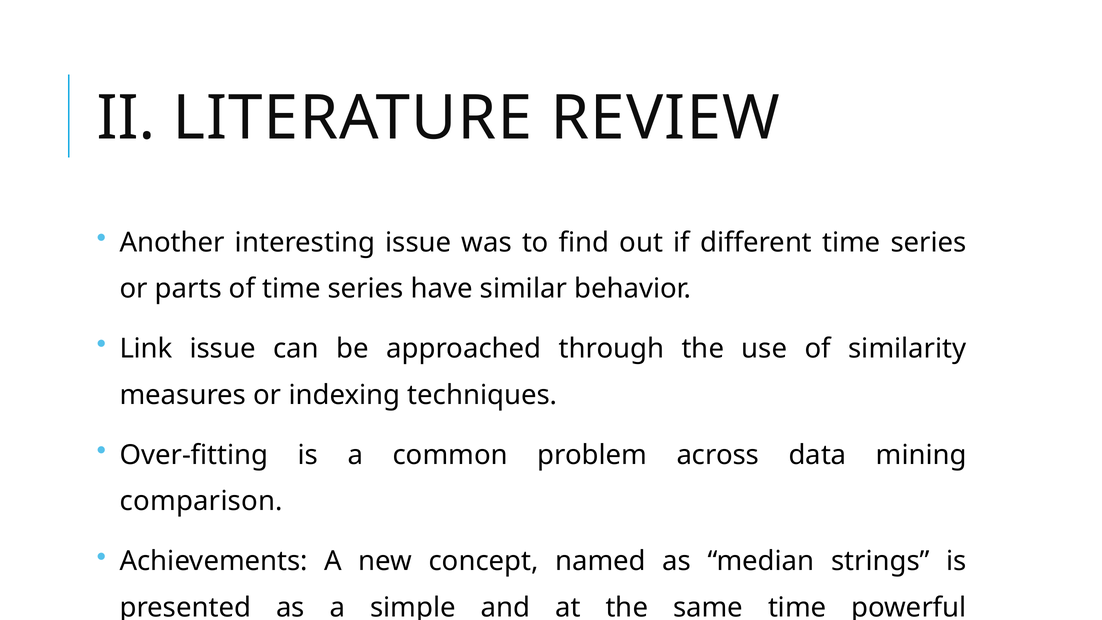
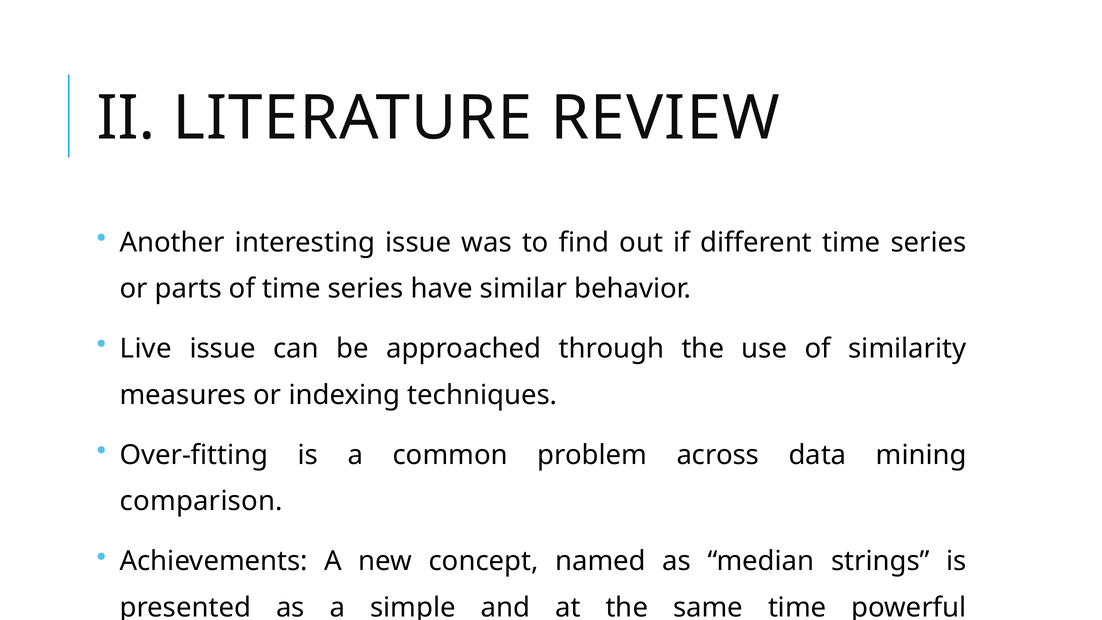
Link: Link -> Live (146, 349)
